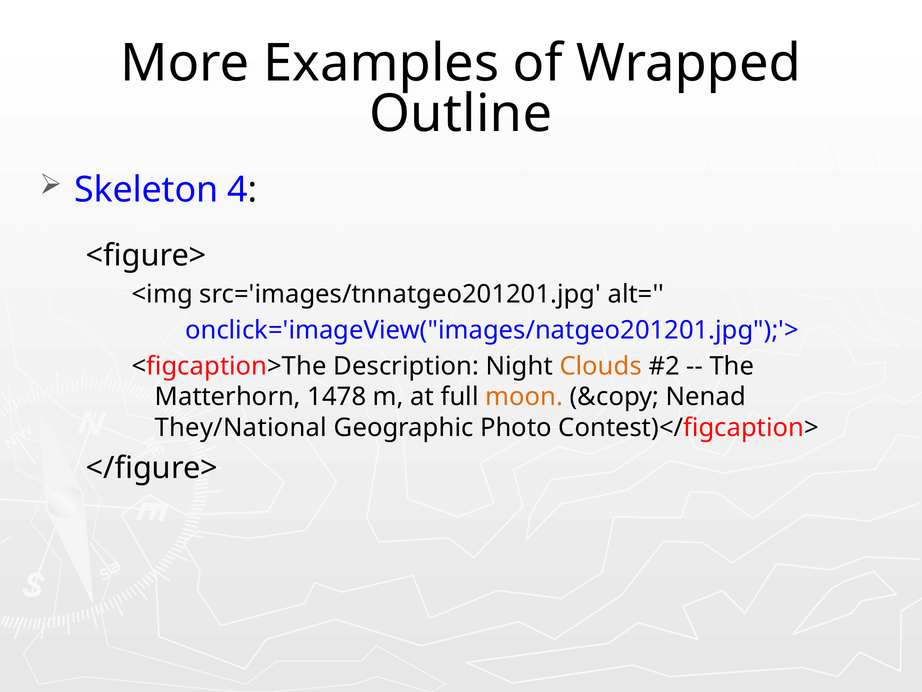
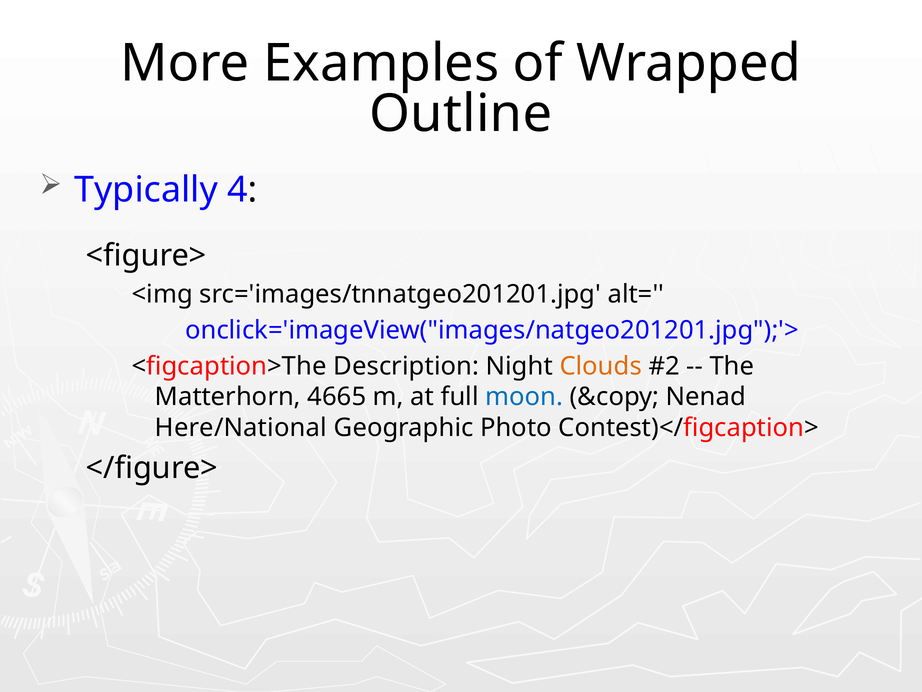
Skeleton: Skeleton -> Typically (146, 190)
1478: 1478 -> 4665 (337, 397)
moon colour: orange -> blue (524, 397)
They/National: They/National -> Here/National (241, 427)
